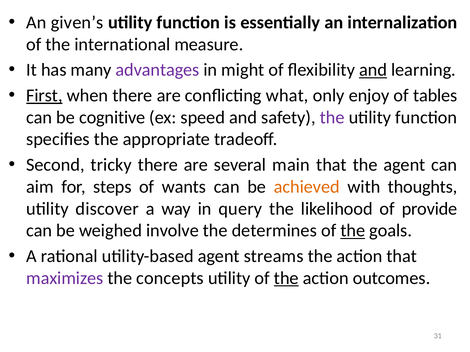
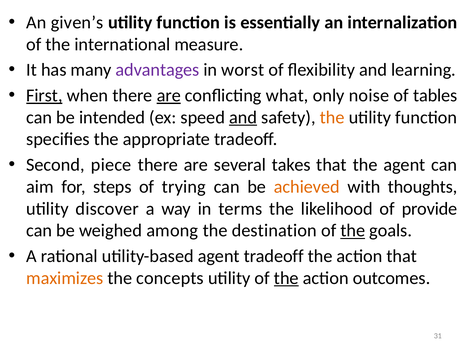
might: might -> worst (243, 70)
and underline: present -> none (373, 70)
are underline: none -> present (169, 96)
enjoy: enjoy -> noise (369, 96)
cognitive: cognitive -> intended (112, 118)
and underline: none -> present (243, 118)
the colour: purple -> orange (332, 118)
tricky: tricky -> piece (111, 165)
main: main -> takes (291, 165)
wants: wants -> trying (184, 187)
query: query -> terms (240, 209)
involve: involve -> among (172, 231)
determines: determines -> destination (274, 231)
agent streams: streams -> tradeoff (274, 257)
maximizes colour: purple -> orange (65, 278)
